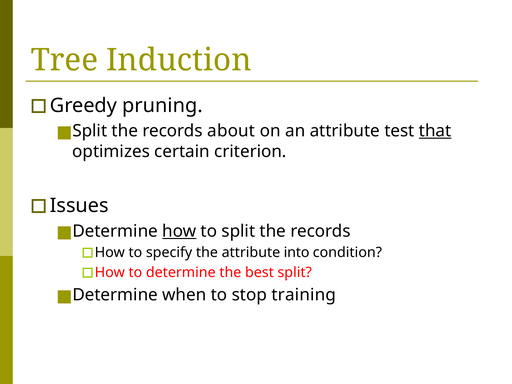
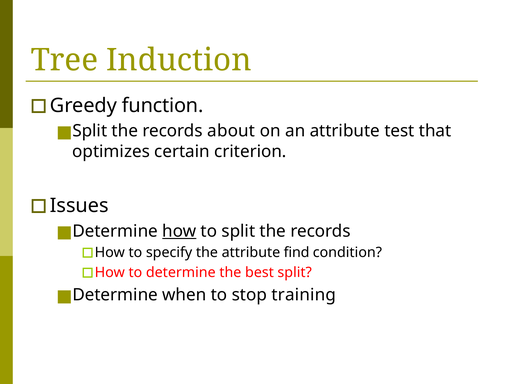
pruning: pruning -> function (163, 106)
that underline: present -> none (435, 131)
into: into -> find (297, 252)
